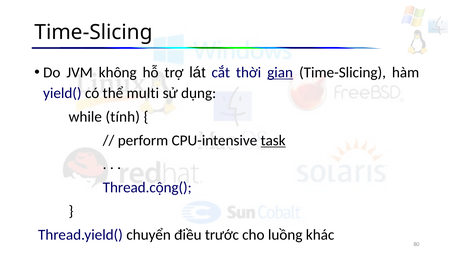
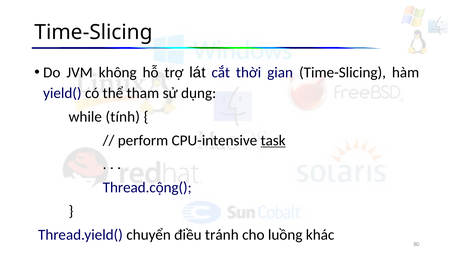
gian underline: present -> none (280, 72)
multi: multi -> tham (143, 93)
trước: trước -> tránh (222, 234)
